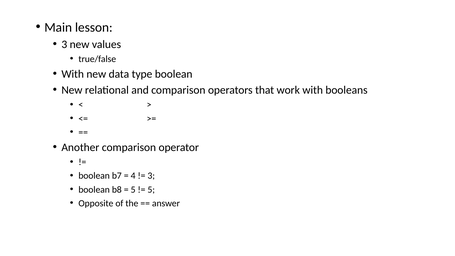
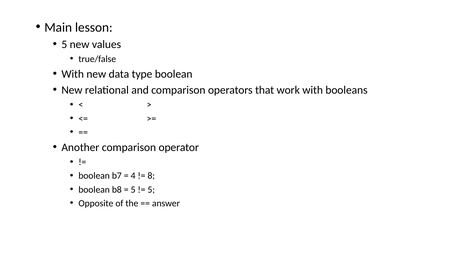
3: 3 -> 5 (64, 44)
3: 3 -> 8 (151, 176)
